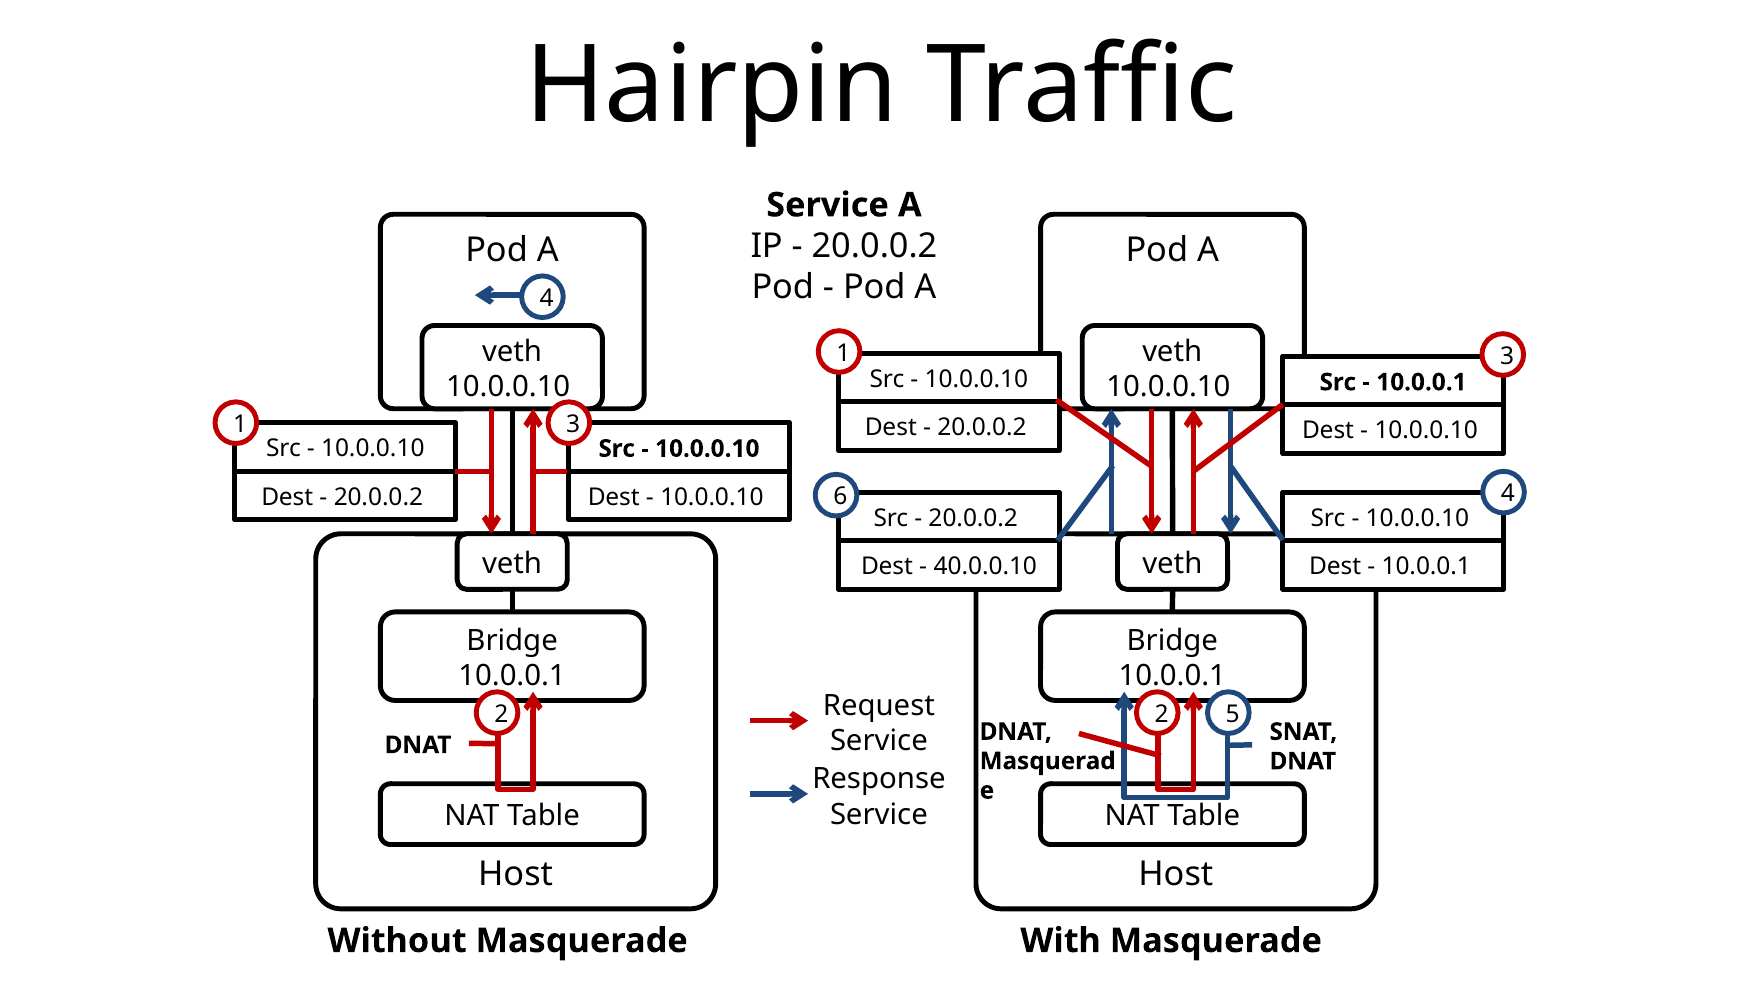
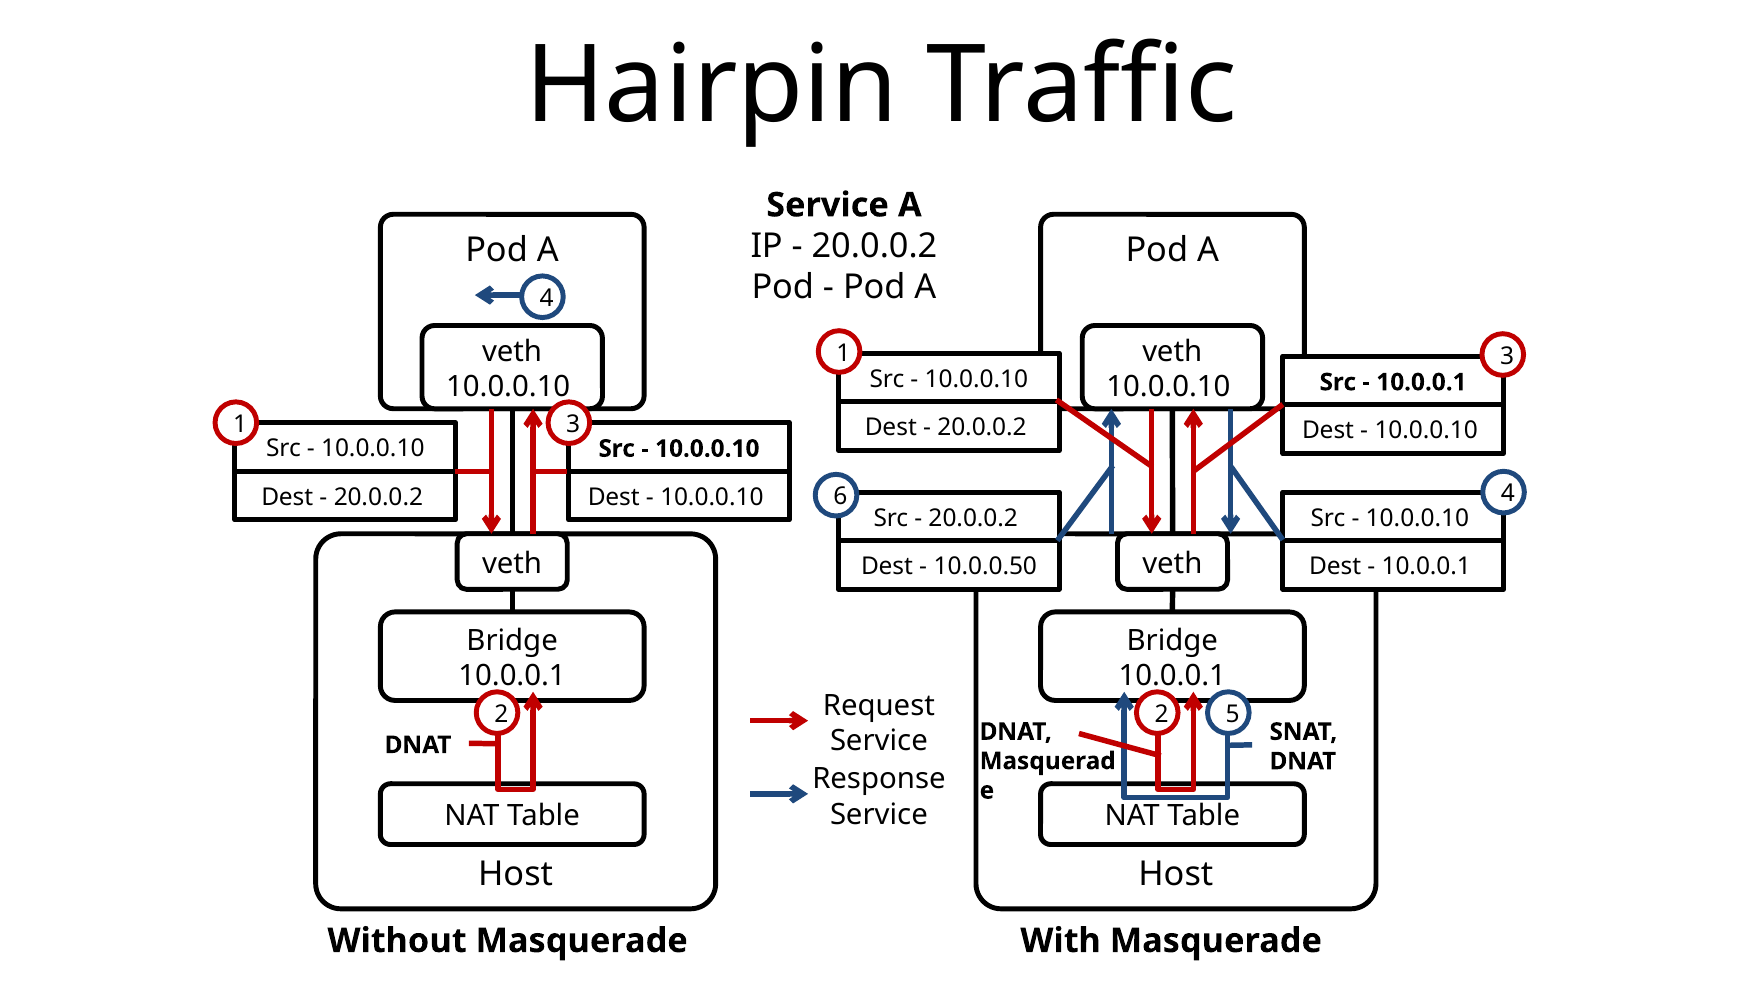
40.0.0.10: 40.0.0.10 -> 10.0.0.50 (985, 567)
